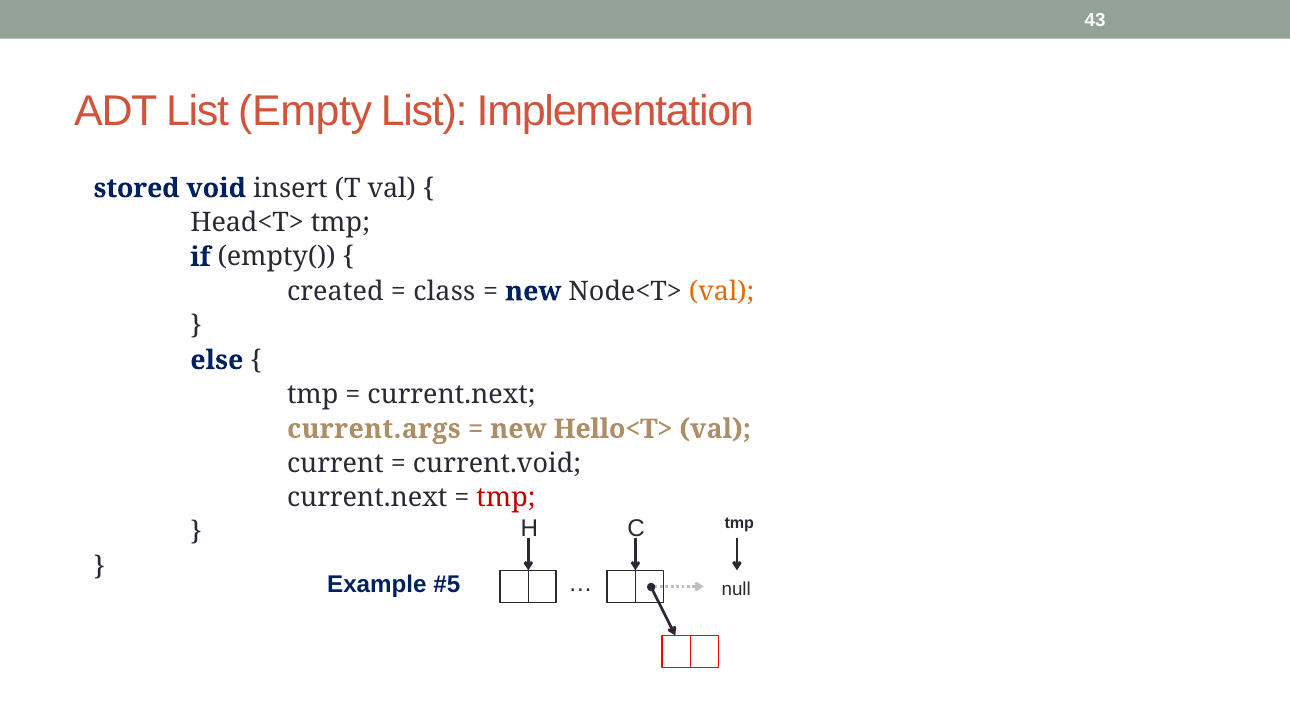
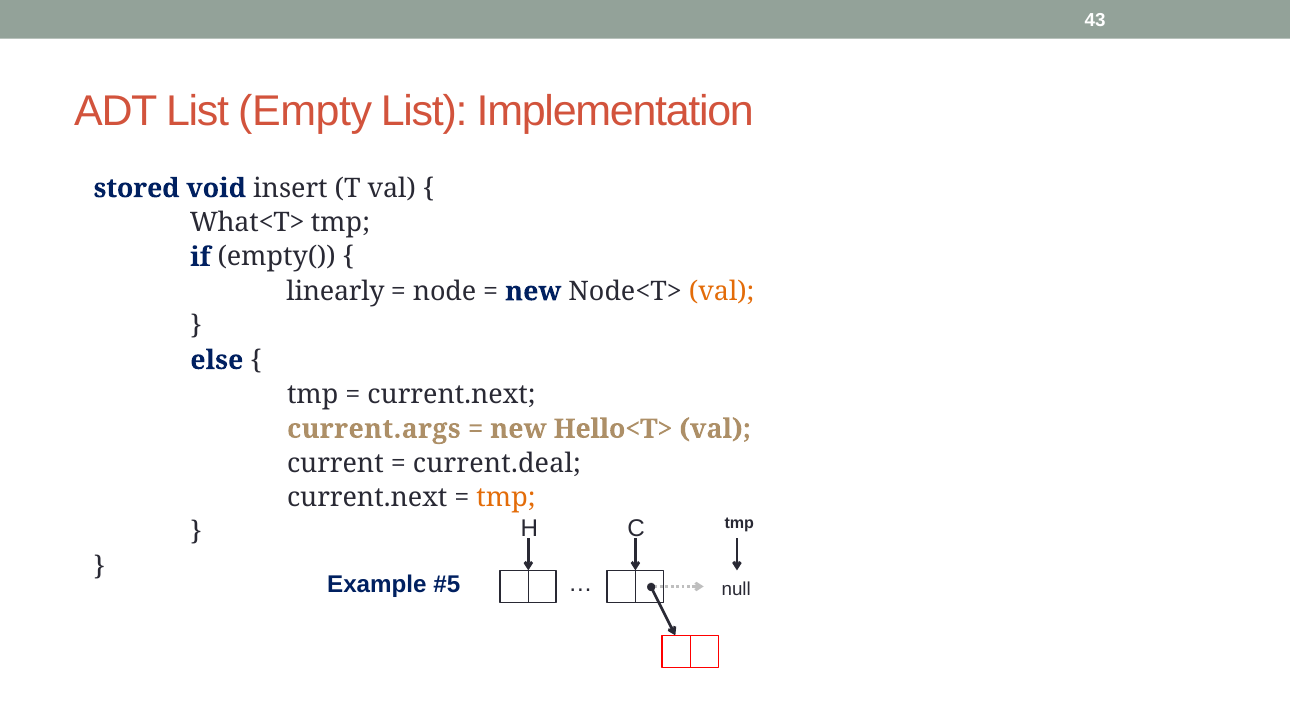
Head<T>: Head<T> -> What<T> (247, 223)
created: created -> linearly (336, 292)
class: class -> node (445, 292)
current.void: current.void -> current.deal (497, 464)
tmp colour: red -> orange (506, 498)
